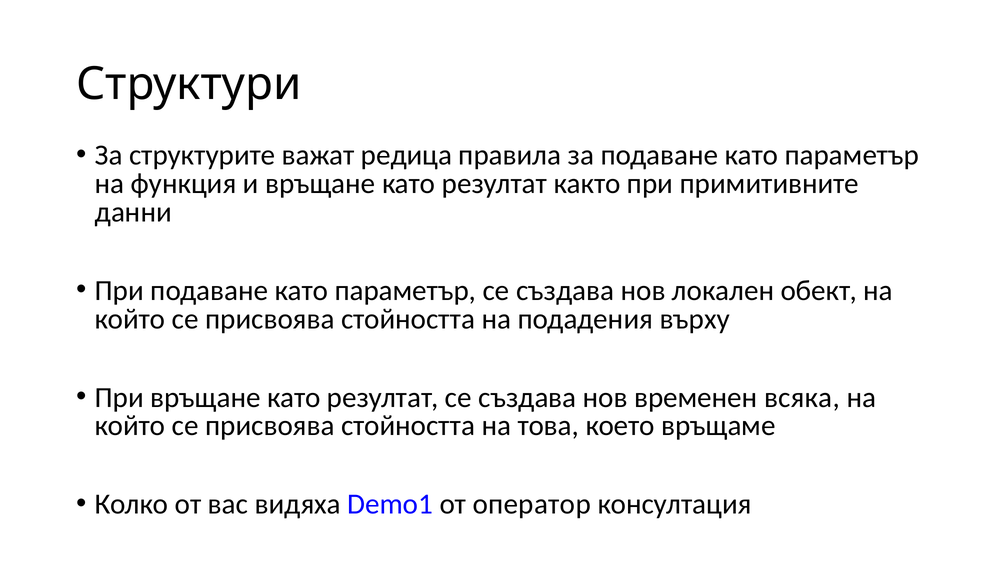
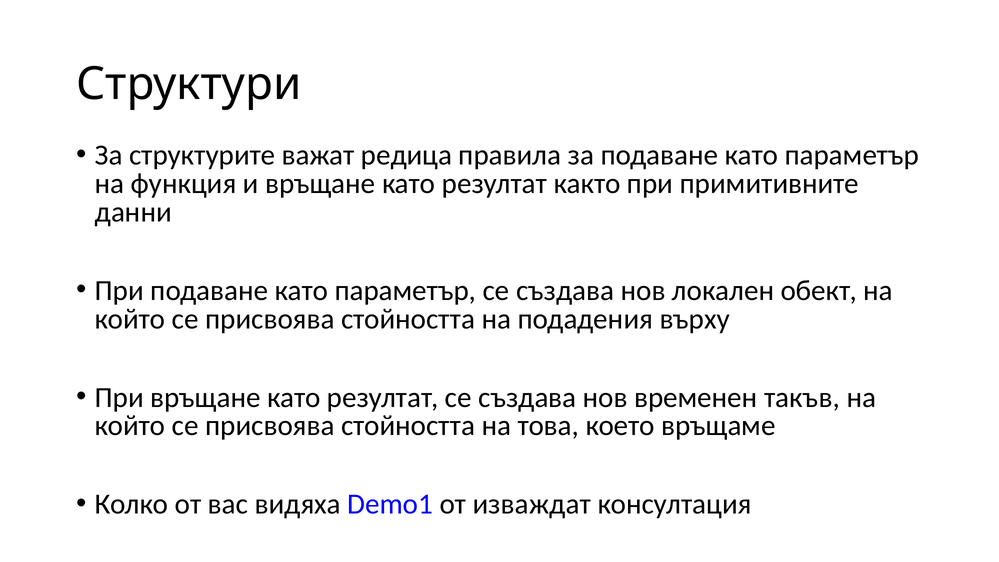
всяка: всяка -> такъв (802, 397)
оператор: оператор -> изваждат (532, 504)
